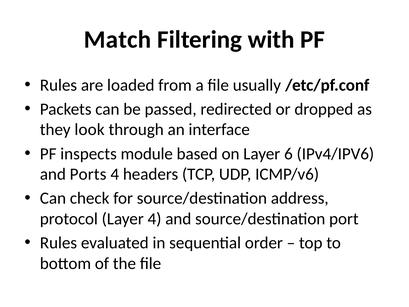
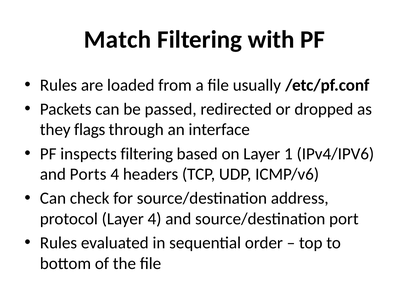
look: look -> flags (90, 130)
inspects module: module -> filtering (147, 154)
6: 6 -> 1 (288, 154)
